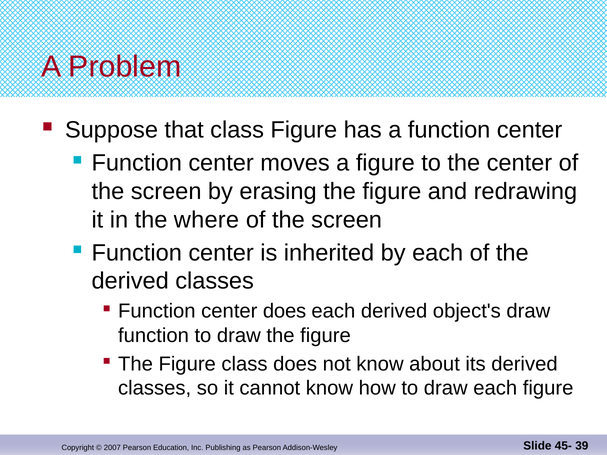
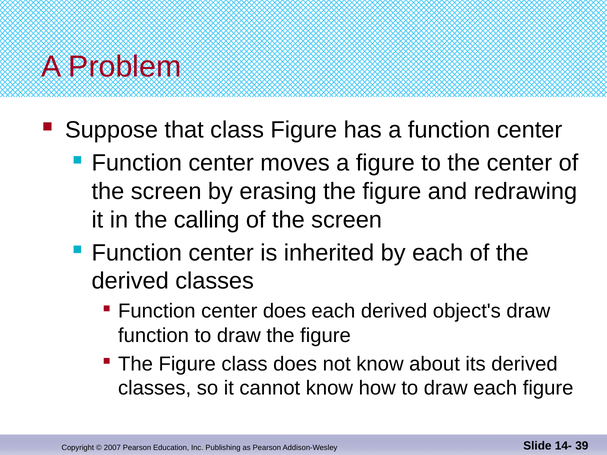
where: where -> calling (207, 220)
45-: 45- -> 14- (563, 446)
